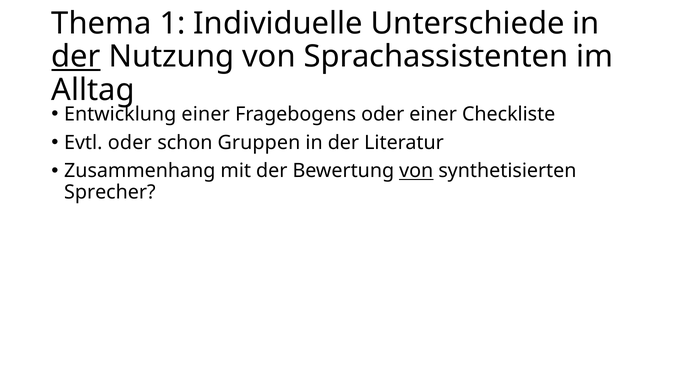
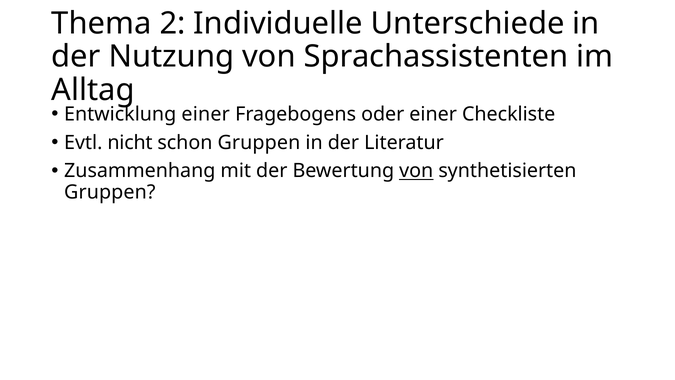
1: 1 -> 2 (173, 23)
der underline: present -> none (76, 57)
Evtl oder: oder -> nicht (130, 142)
Sprecher: Sprecher -> Gruppen (110, 192)
